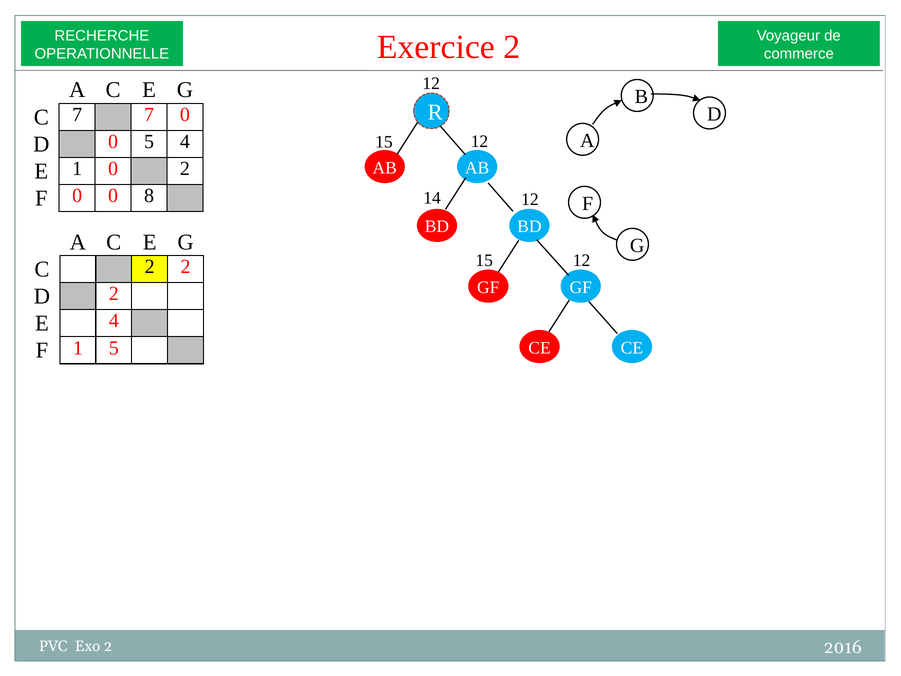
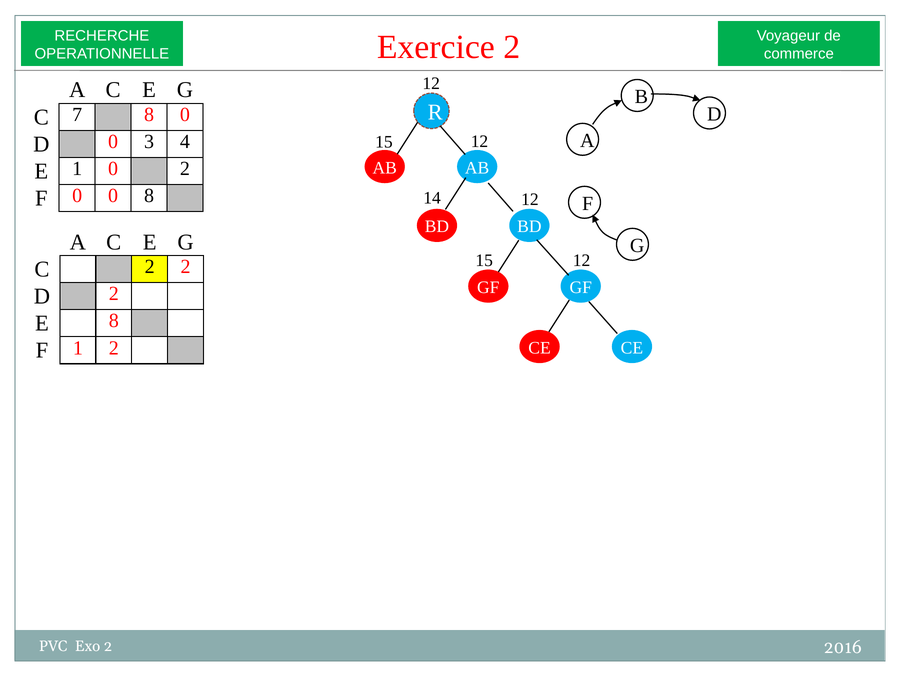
7 7: 7 -> 8 (149, 115)
0 5: 5 -> 3 (149, 142)
E 4: 4 -> 8 (114, 321)
1 5: 5 -> 2 (114, 348)
